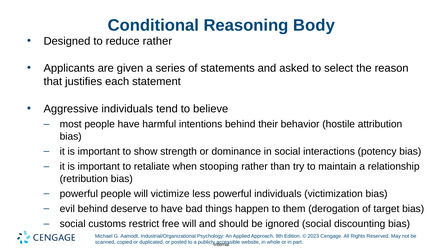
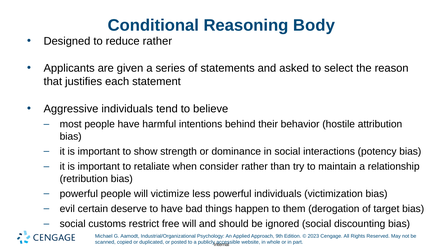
stooping: stooping -> consider (219, 167)
evil behind: behind -> certain (93, 209)
